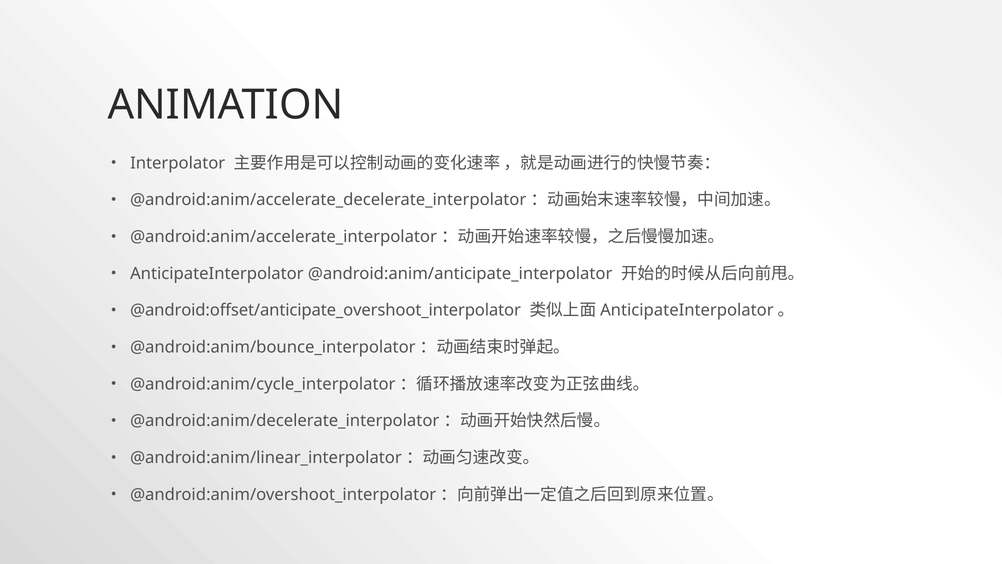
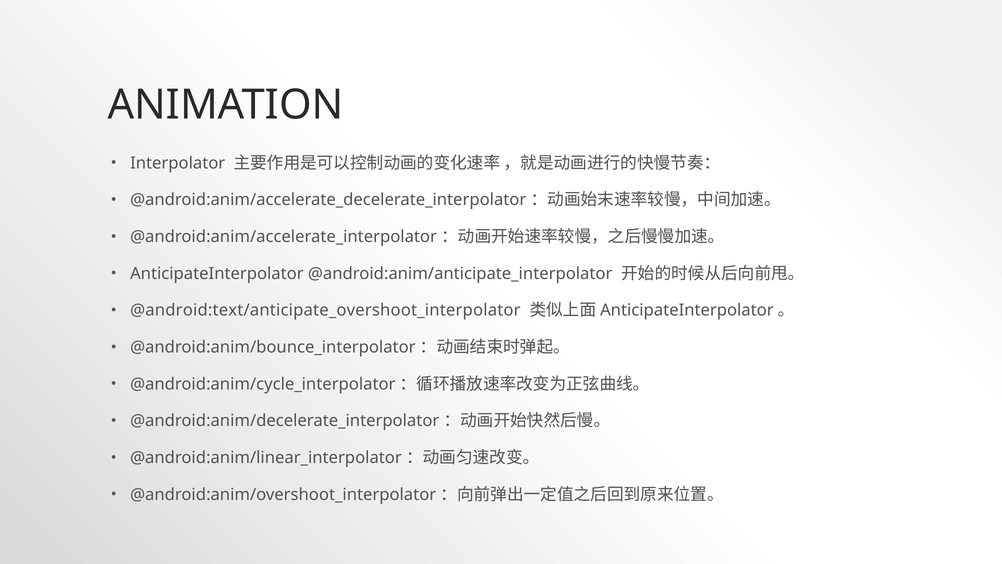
@android:offset/anticipate_overshoot_interpolator: @android:offset/anticipate_overshoot_interpolator -> @android:text/anticipate_overshoot_interpolator (325, 310)
